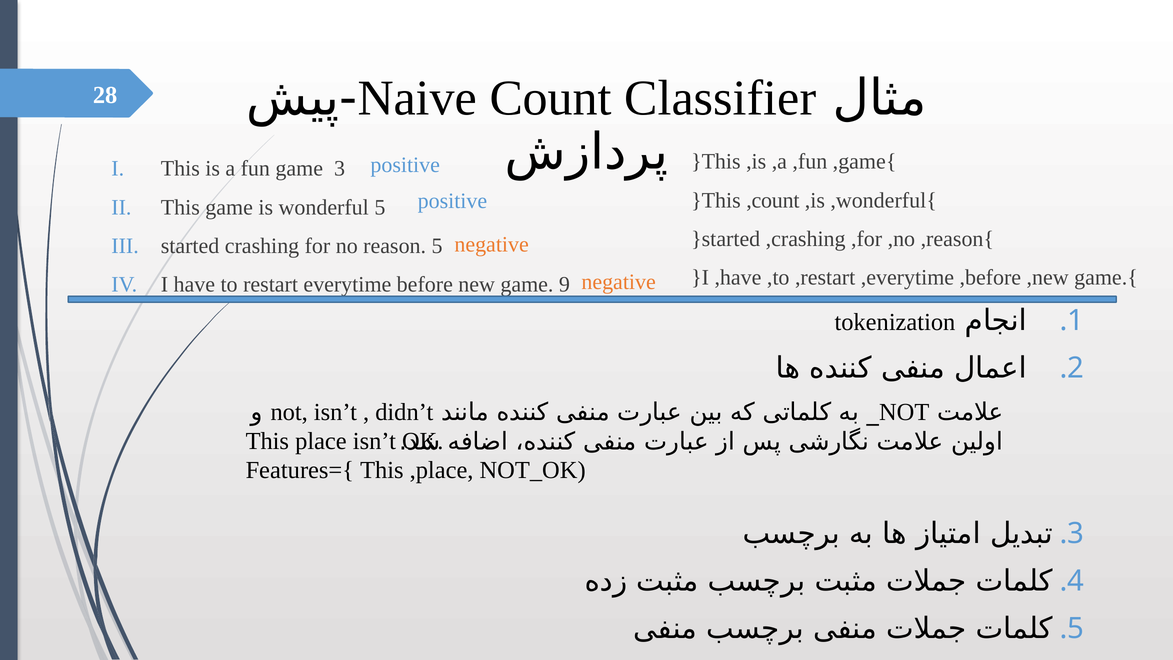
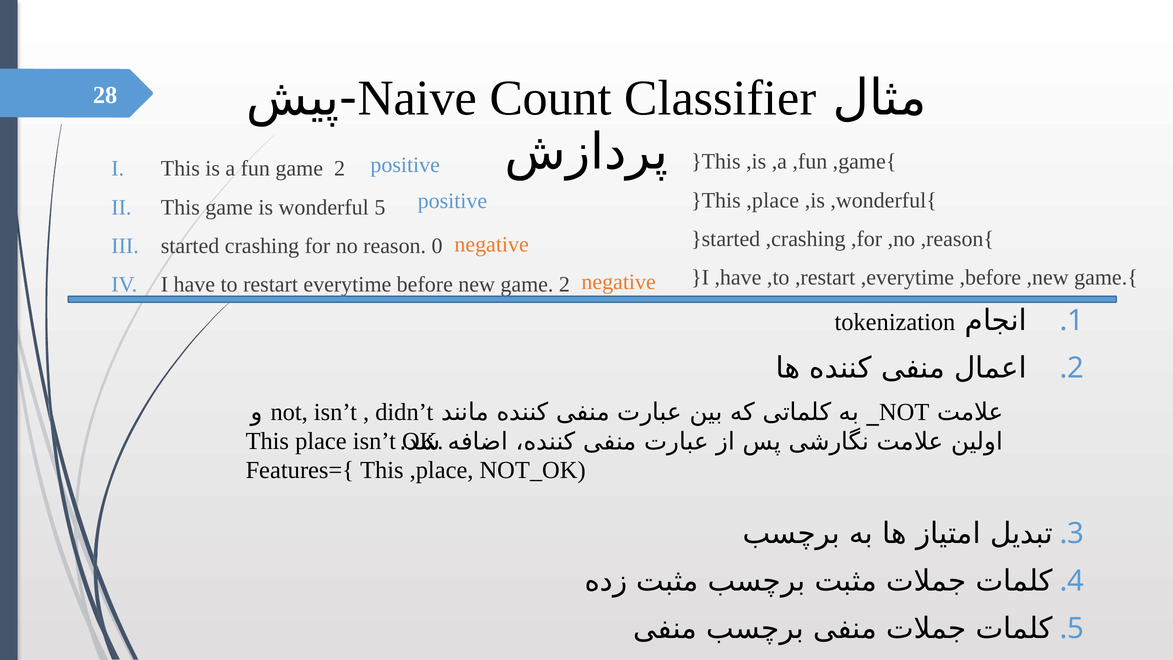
fun game 3: 3 -> 2 (340, 169)
}This ,count: ,count -> ,place (773, 200)
reason 5: 5 -> 0 (437, 246)
new game 9: 9 -> 2 (564, 284)
